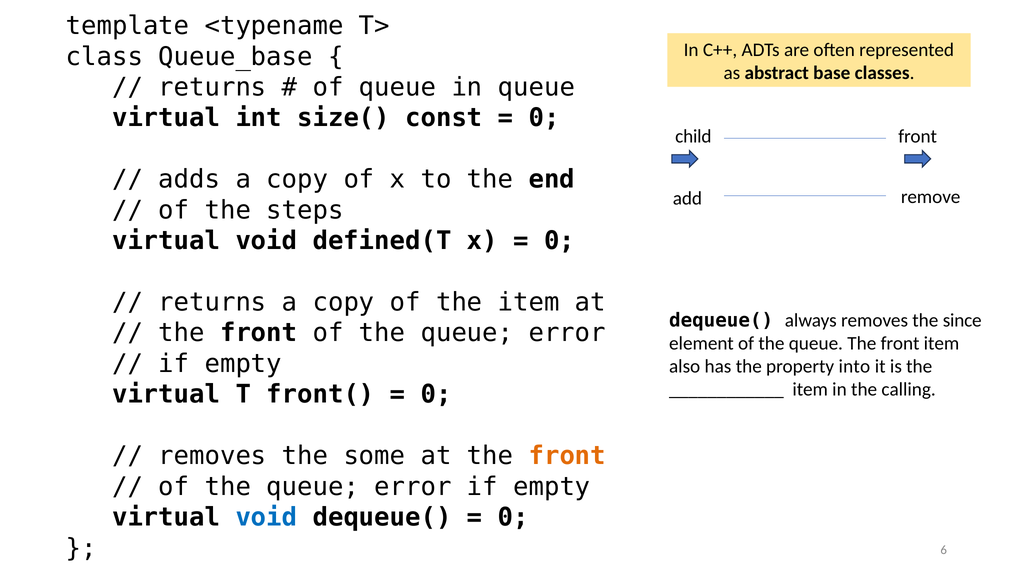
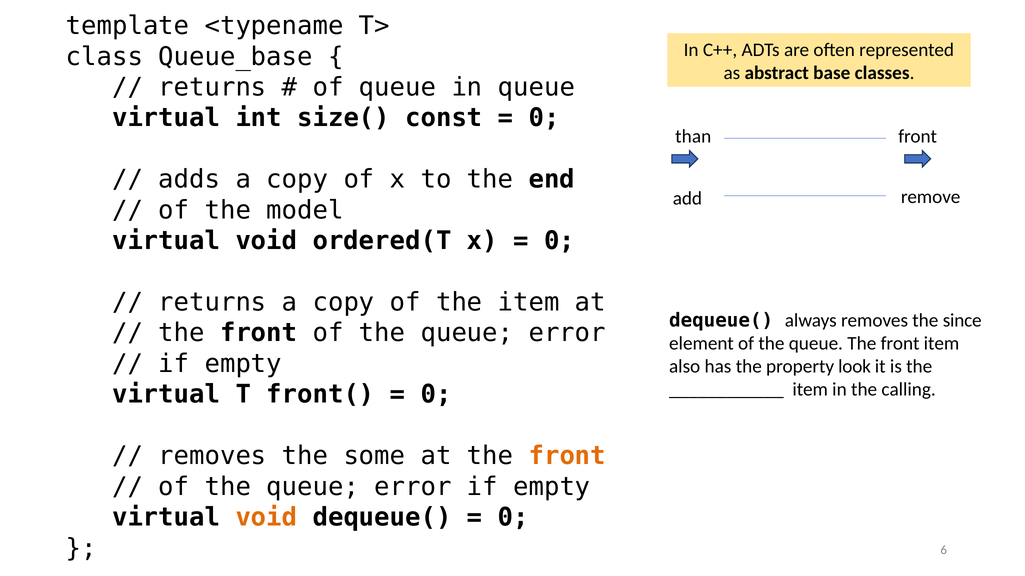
child: child -> than (693, 137)
steps: steps -> model (305, 210)
defined(T: defined(T -> ordered(T (382, 241)
into: into -> look (855, 367)
void colour: blue -> orange (266, 518)
